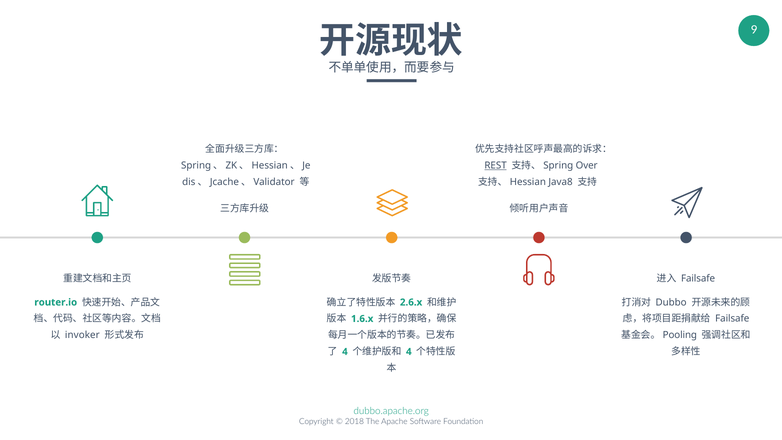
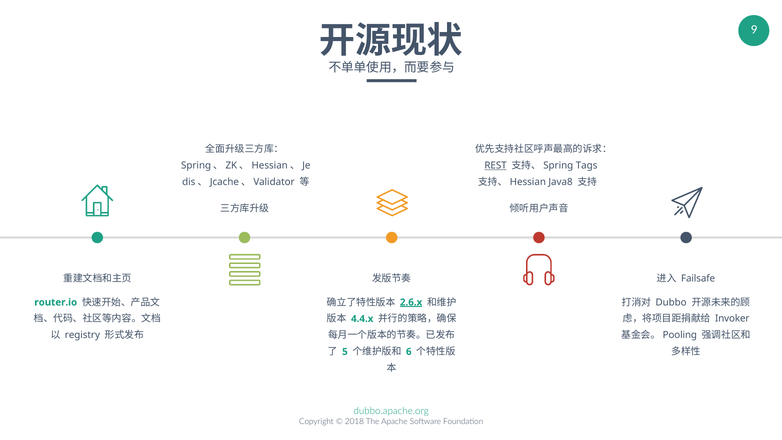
Over: Over -> Tags (587, 166)
2.6.x underline: none -> present (411, 302)
1.6.x: 1.6.x -> 4.4.x (362, 319)
Failsafe: Failsafe -> Invoker (732, 319)
invoker: invoker -> registry (82, 335)
4: 4 -> 5 (345, 352)
4: 4 -> 6 (409, 352)
